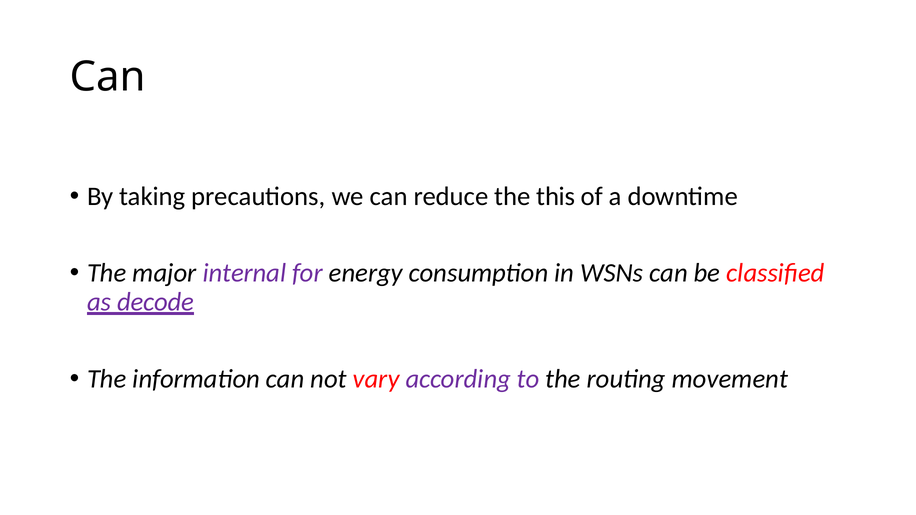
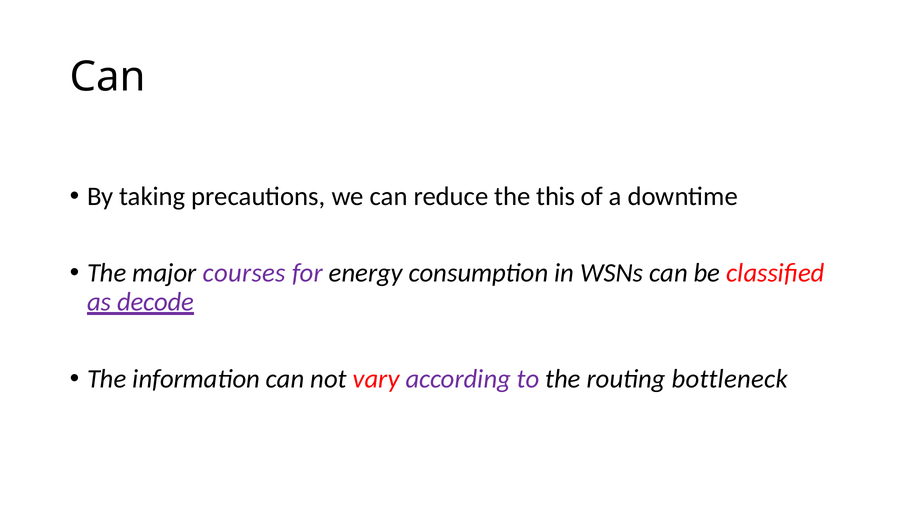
internal: internal -> courses (244, 273)
movement: movement -> bottleneck (730, 379)
